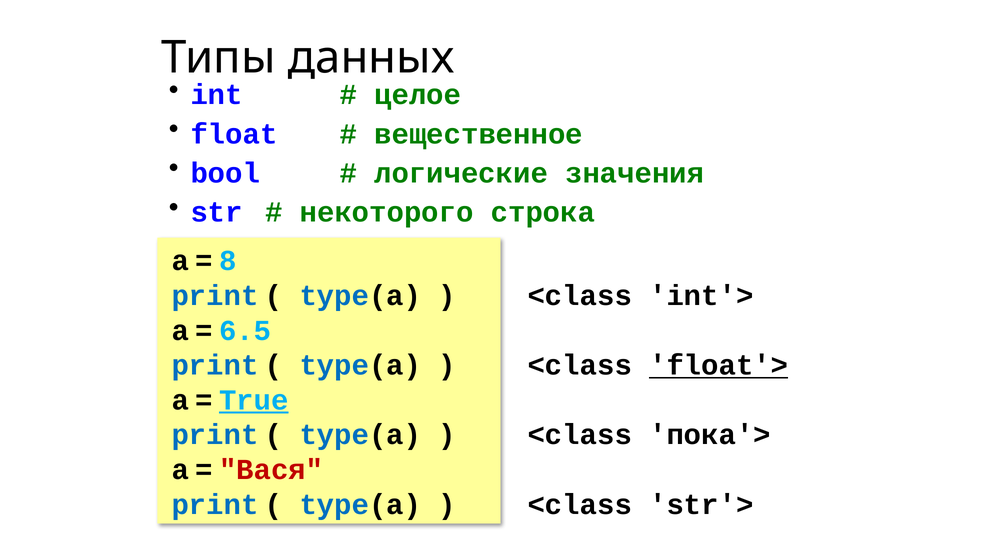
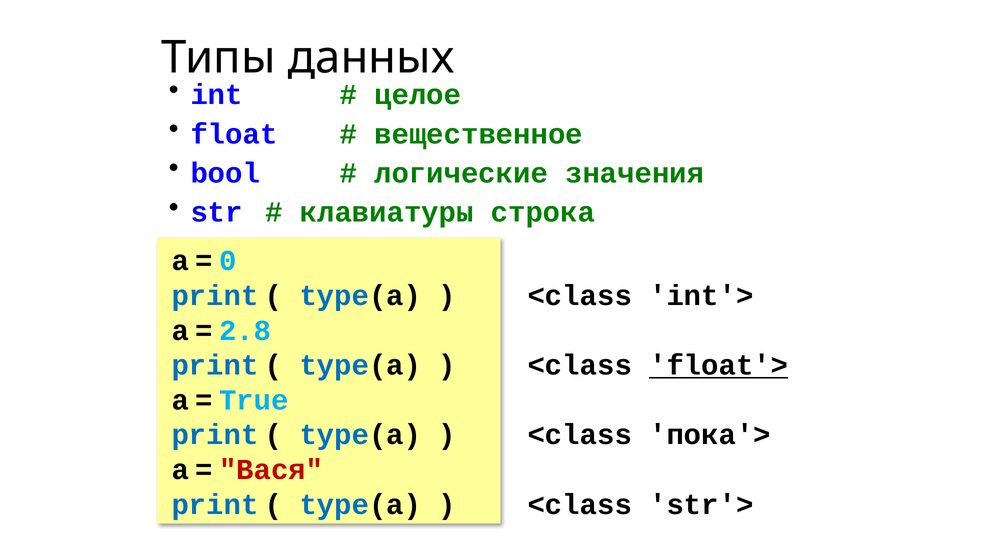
некоторого: некоторого -> клавиатуры (387, 212)
8: 8 -> 0 (228, 261)
6.5: 6.5 -> 2.8 (245, 331)
True underline: present -> none (254, 400)
